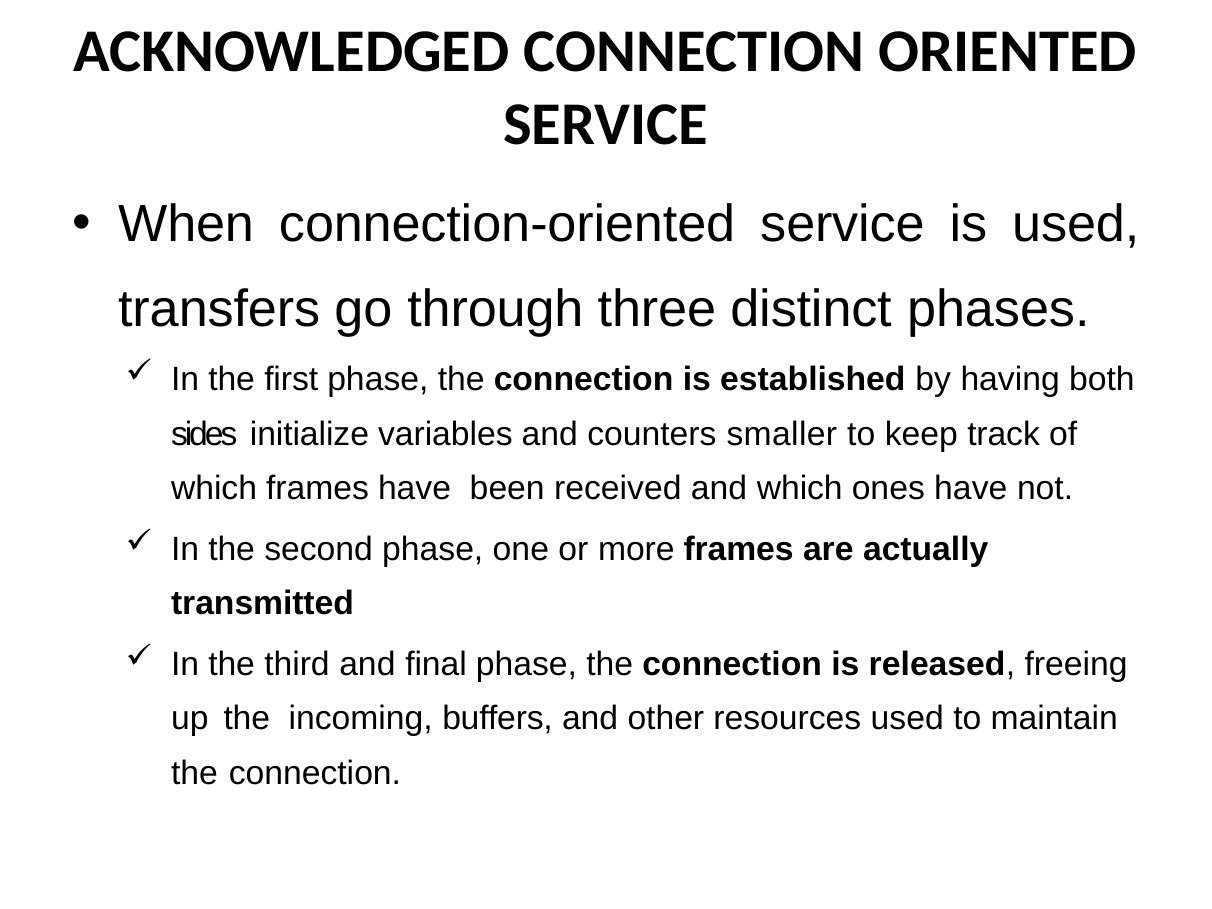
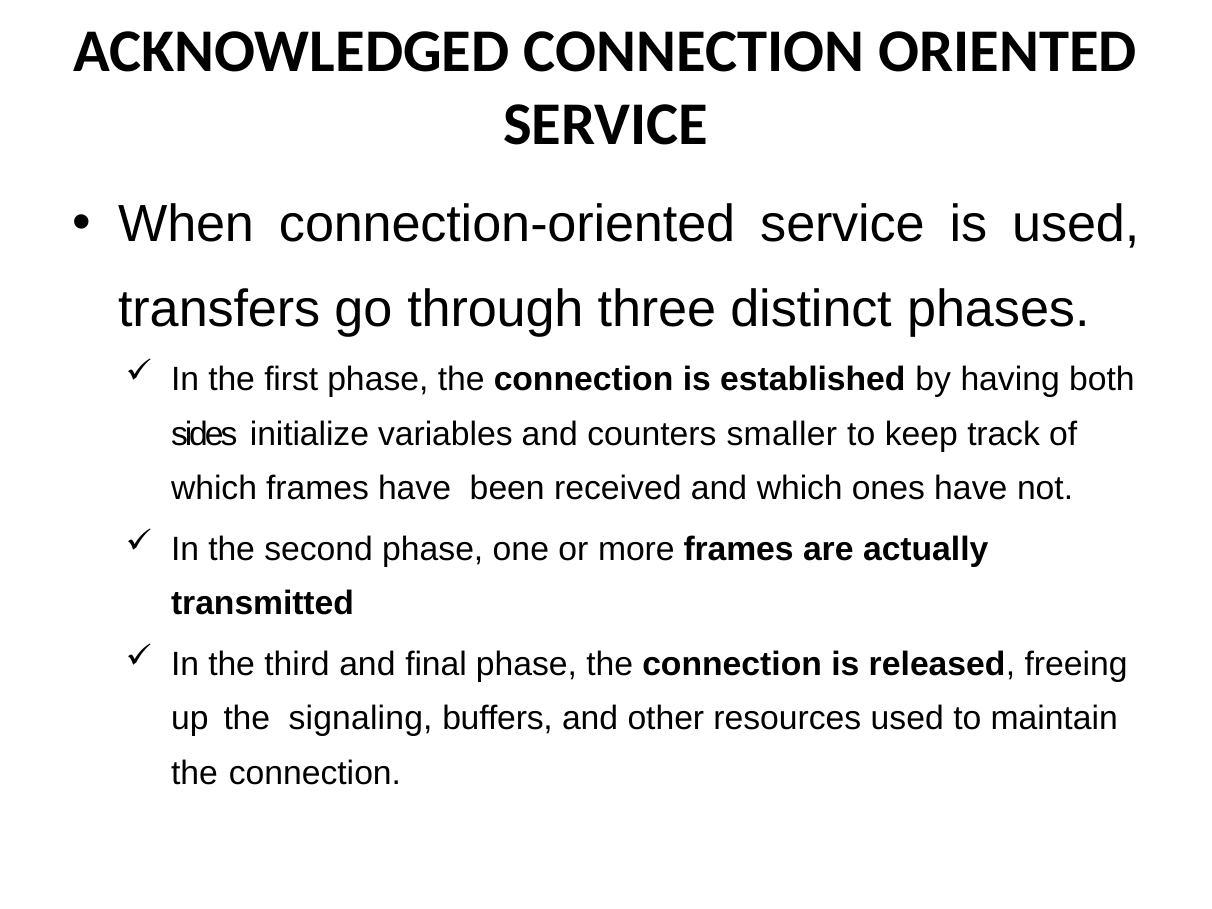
incoming: incoming -> signaling (361, 719)
